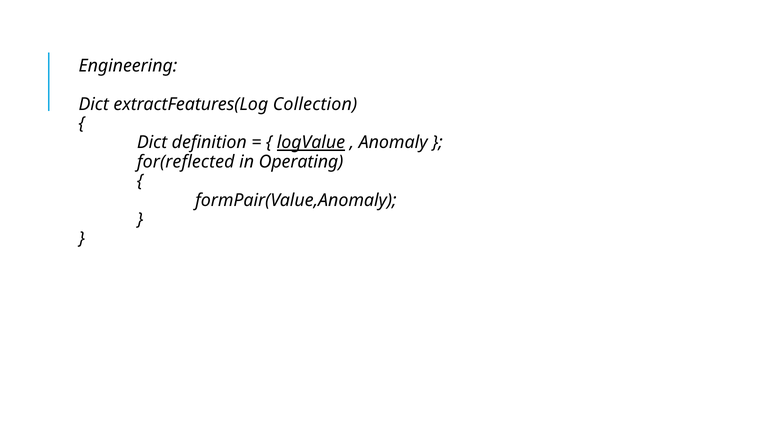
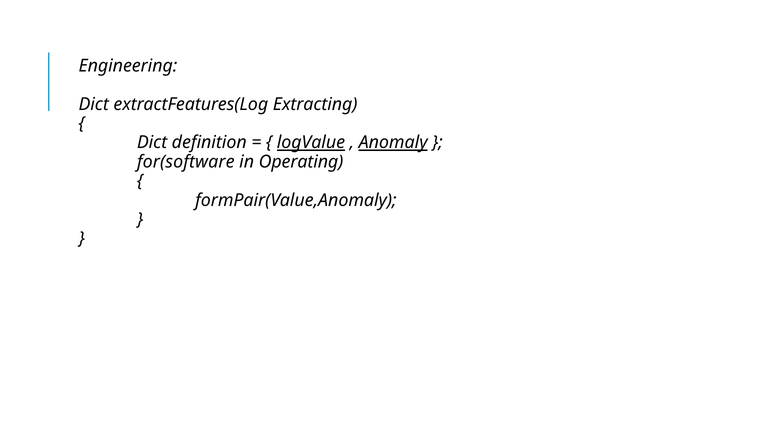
Collection: Collection -> Extracting (315, 104)
Anomaly underline: none -> present (393, 143)
for(reflected: for(reflected -> for(software (186, 162)
